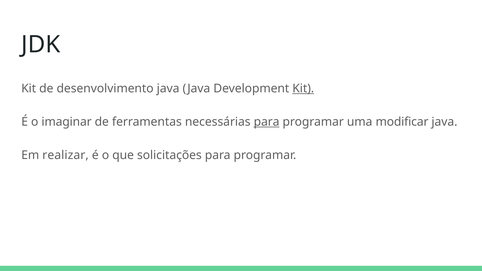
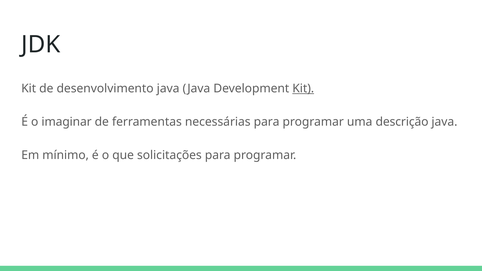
para underline: present -> none (267, 122)
modificar: modificar -> descrição (402, 122)
realizar: realizar -> mínimo (66, 155)
